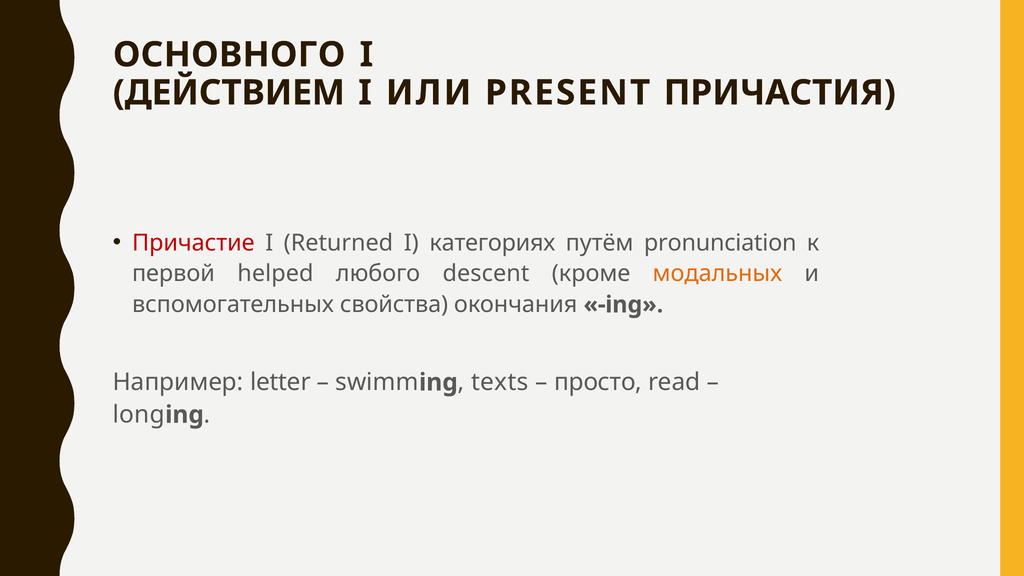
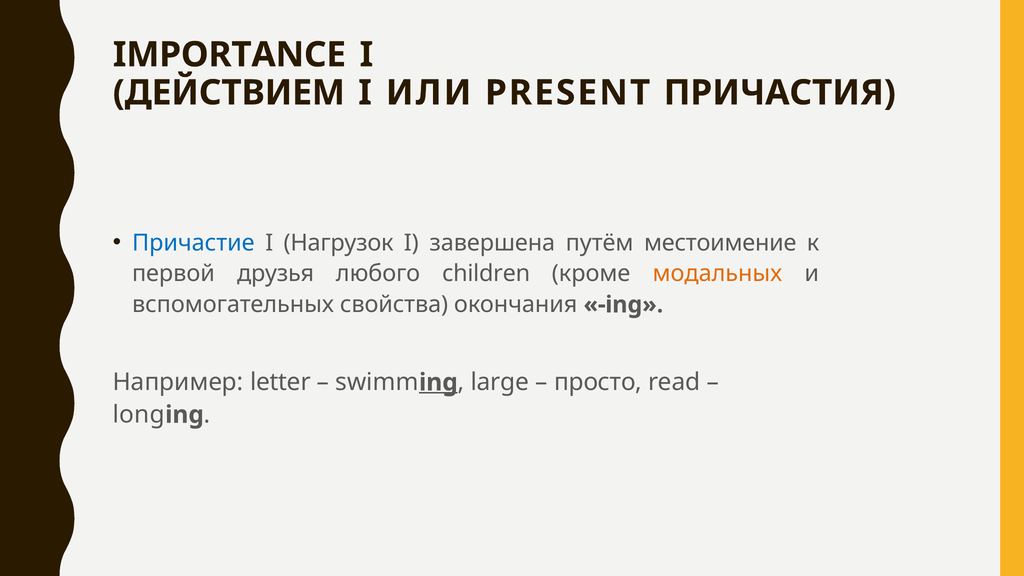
ОСНОВНОГО: ОСНОВНОГО -> IMPORTANCE (229, 55)
Причастие colour: red -> blue (193, 243)
Returned: Returned -> Нагрузок (339, 243)
категориях: категориях -> завершена (492, 243)
pronunciation: pronunciation -> местоимение (720, 243)
helped: helped -> друзья (276, 274)
descent: descent -> children (486, 274)
ing underline: none -> present (438, 382)
texts: texts -> large (500, 382)
